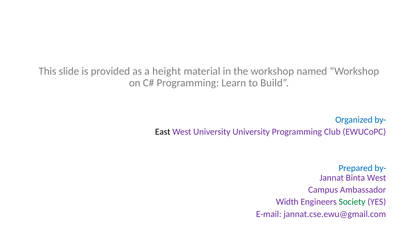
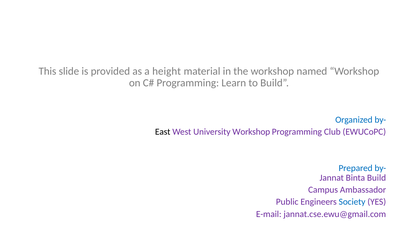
University University: University -> Workshop (251, 132)
Binta West: West -> Build (377, 178)
Width: Width -> Public (287, 202)
Society colour: green -> blue (352, 202)
